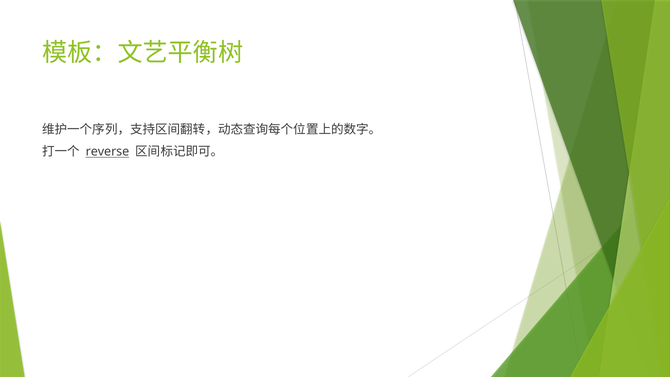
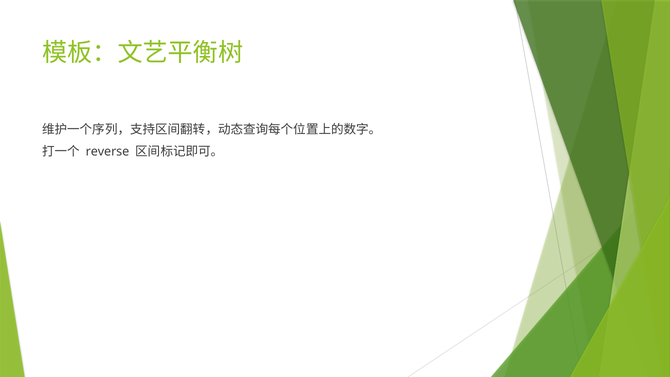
reverse underline: present -> none (107, 152)
